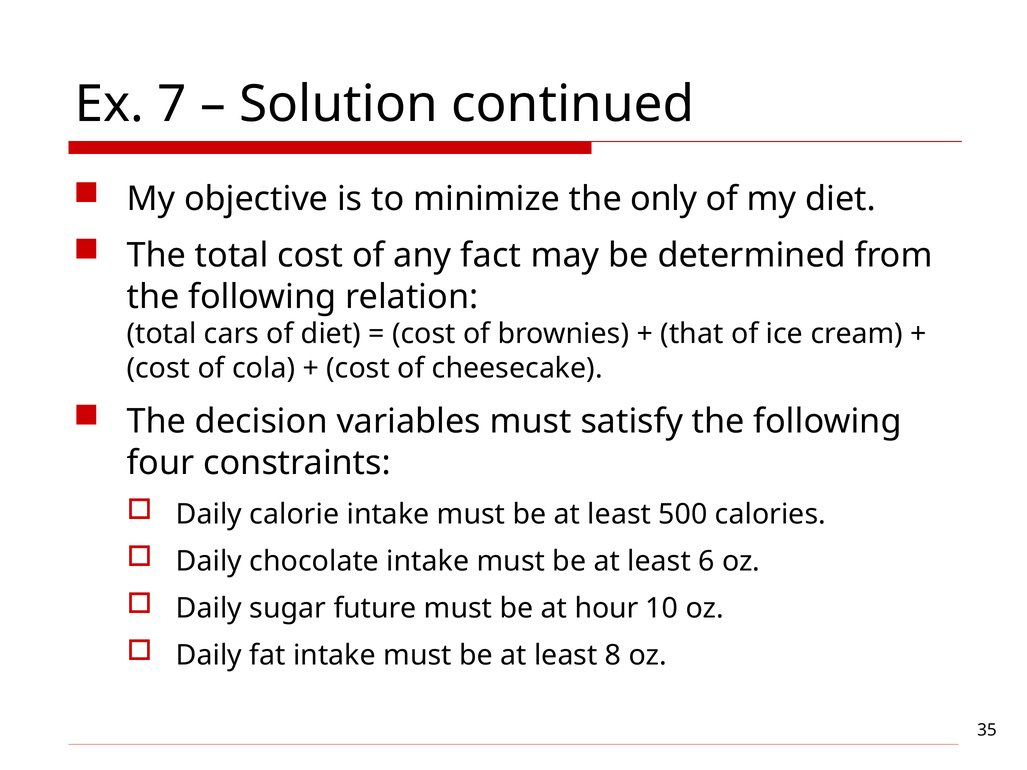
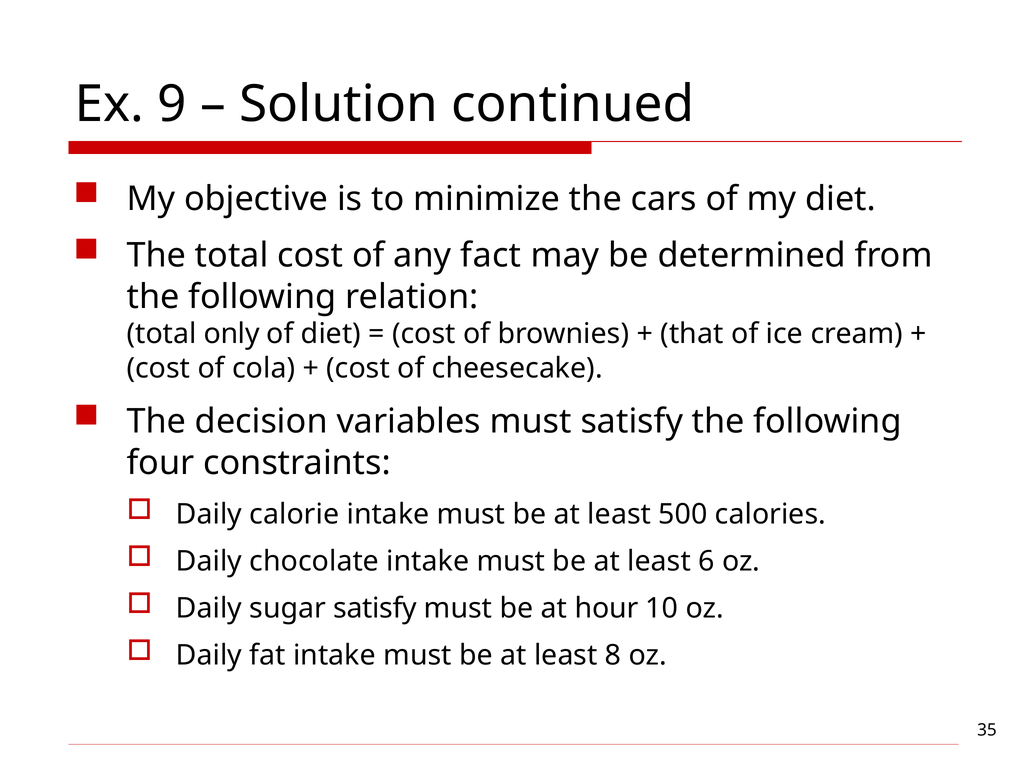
7: 7 -> 9 (172, 104)
only: only -> cars (664, 199)
cars: cars -> only (232, 334)
sugar future: future -> satisfy (375, 609)
